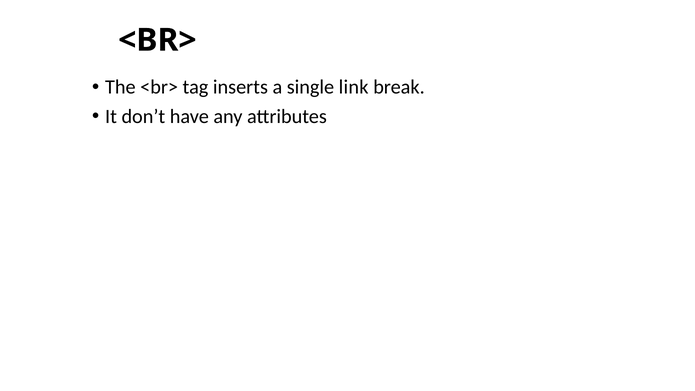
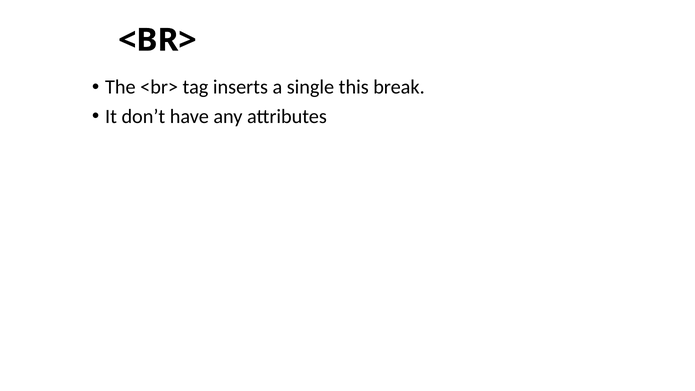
link: link -> this (354, 87)
